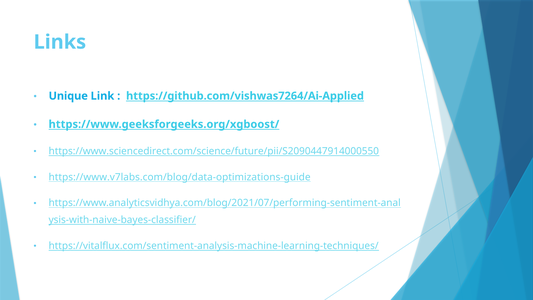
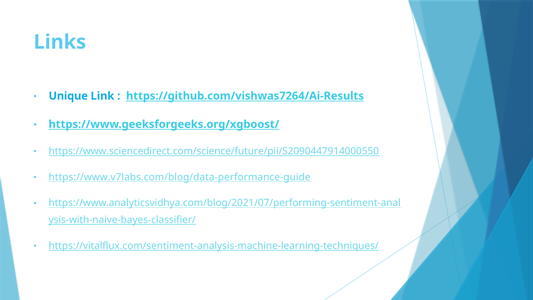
https://github.com/vishwas7264/Ai-Applied: https://github.com/vishwas7264/Ai-Applied -> https://github.com/vishwas7264/Ai-Results (245, 96)
https://www.v7labs.com/blog/data-optimizations-guide: https://www.v7labs.com/blog/data-optimizations-guide -> https://www.v7labs.com/blog/data-performance-guide (180, 177)
